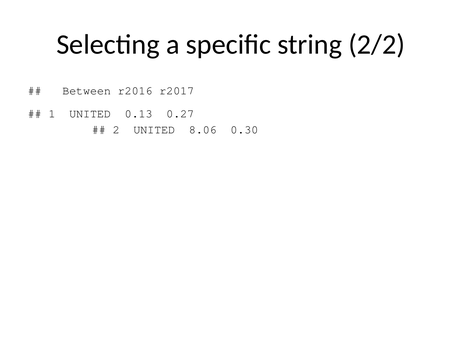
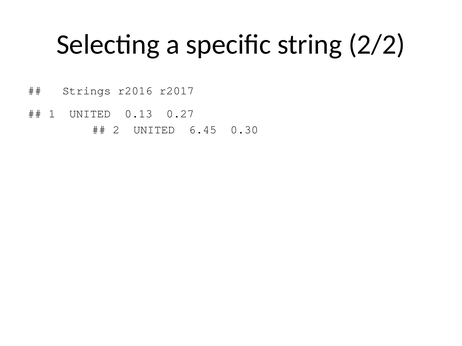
Between: Between -> Strings (87, 91)
8.06: 8.06 -> 6.45 (203, 130)
